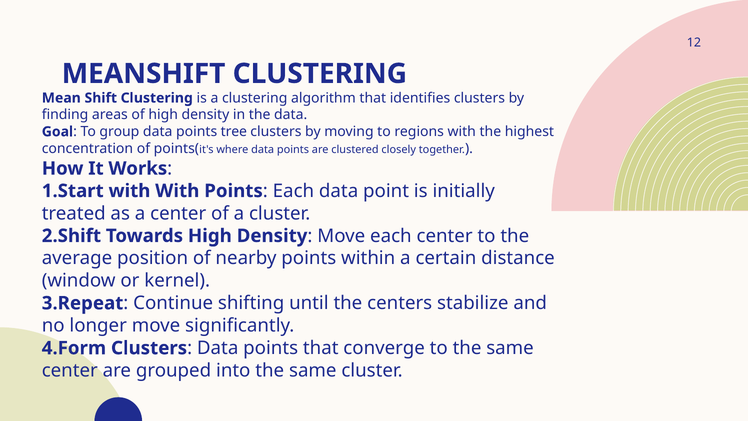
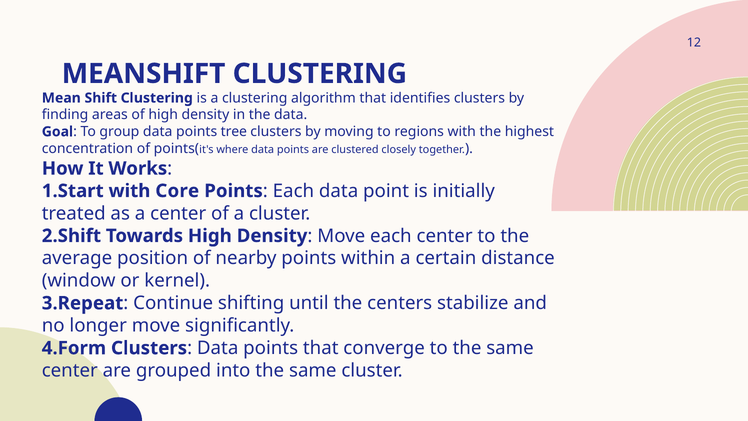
with With: With -> Core (177, 191)
